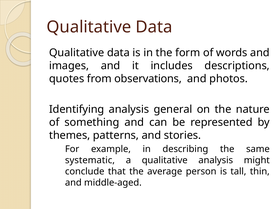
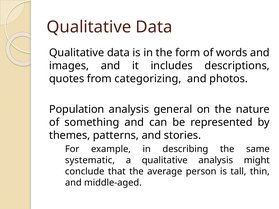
observations: observations -> categorizing (148, 79)
Identifying: Identifying -> Population (77, 109)
